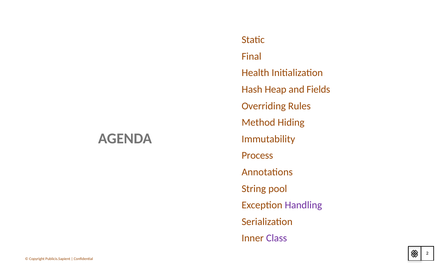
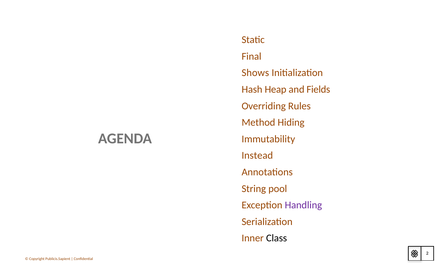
Health: Health -> Shows (255, 73)
Process: Process -> Instead (257, 155)
Class colour: purple -> black (277, 238)
